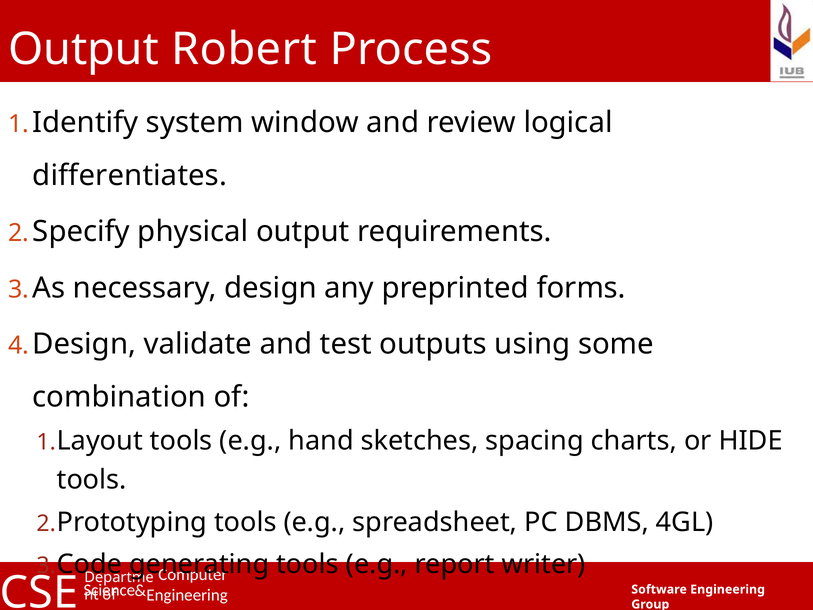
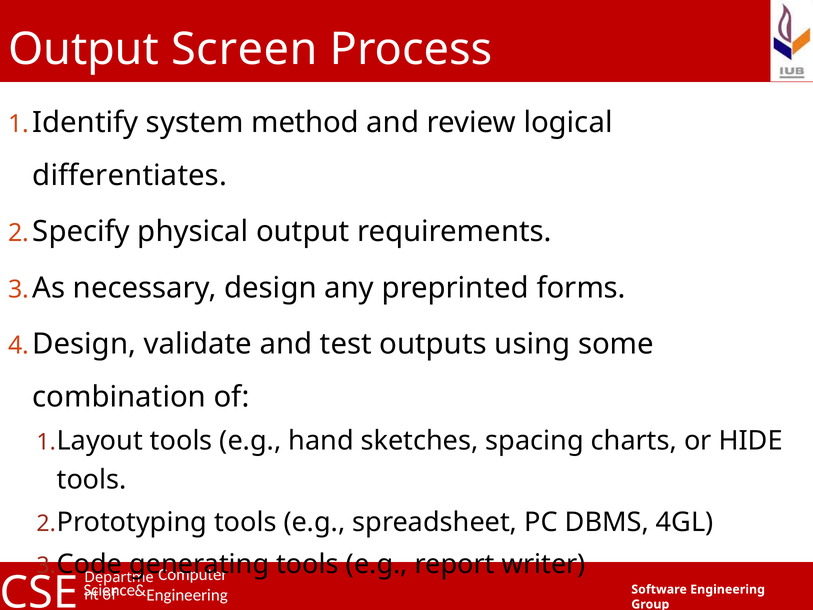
Robert: Robert -> Screen (244, 49)
window: window -> method (305, 123)
